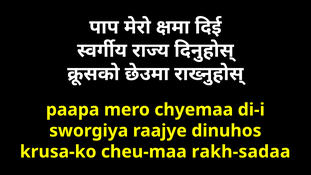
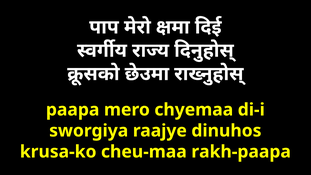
rakh-sadaa: rakh-sadaa -> rakh-paapa (241, 152)
